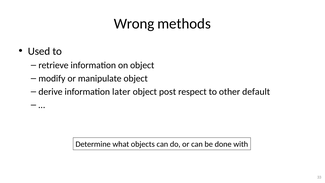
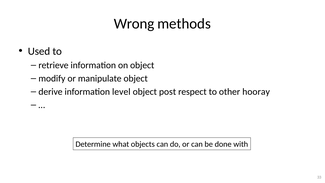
later: later -> level (121, 92)
default: default -> hooray (256, 92)
